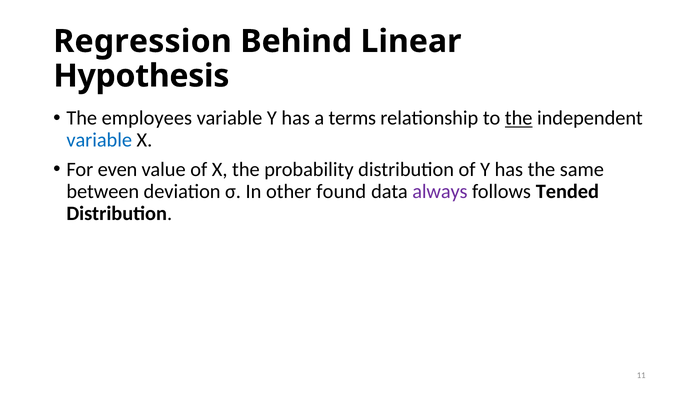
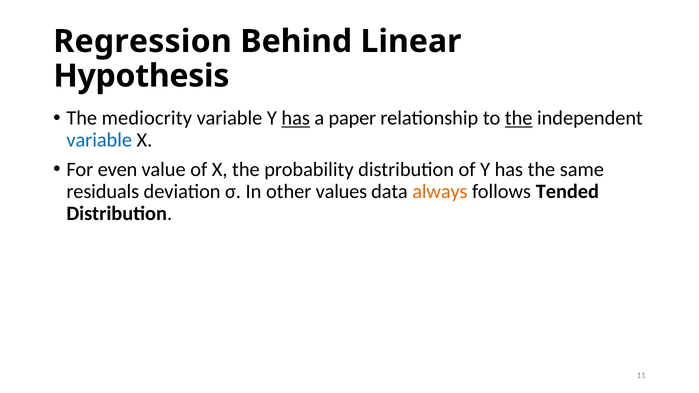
employees: employees -> mediocrity (147, 118)
has underline: none -> present (296, 118)
terms: terms -> paper (352, 118)
between: between -> residuals (103, 192)
found: found -> values (341, 192)
always colour: purple -> orange (440, 192)
